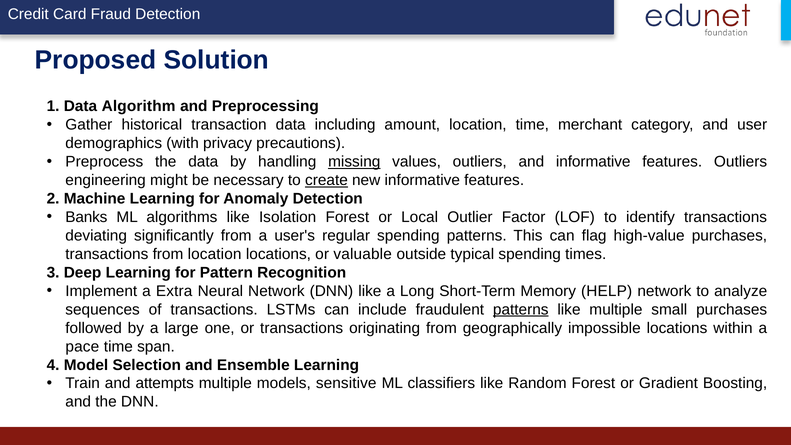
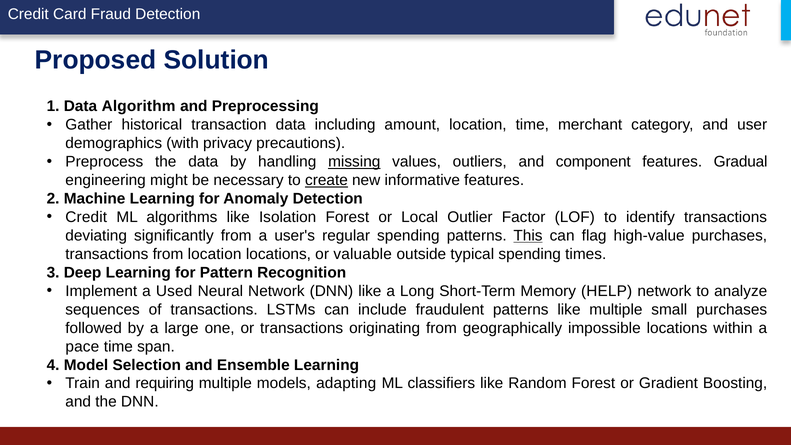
and informative: informative -> component (593, 162)
features Outliers: Outliers -> Gradual (741, 162)
Banks: Banks -> Credit (86, 217)
This underline: none -> present (528, 236)
Extra: Extra -> Used (174, 291)
patterns underline: present -> none (521, 309)
attempts: attempts -> requiring (165, 383)
sensitive: sensitive -> adapting (346, 383)
